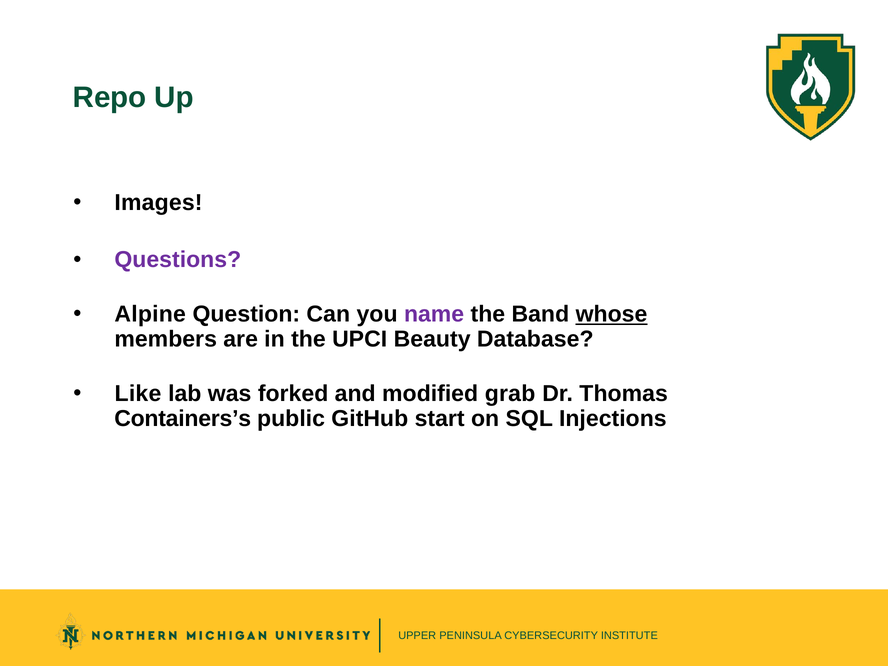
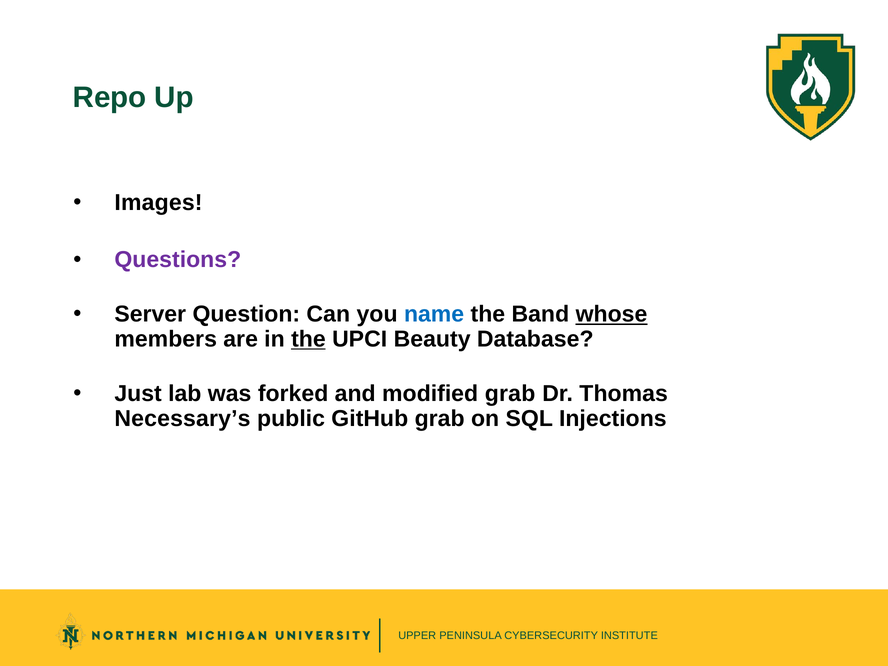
Alpine: Alpine -> Server (150, 314)
name colour: purple -> blue (434, 314)
the underline: none -> present (308, 339)
Like: Like -> Just (138, 394)
Containers’s: Containers’s -> Necessary’s (182, 419)
GitHub start: start -> grab (440, 419)
